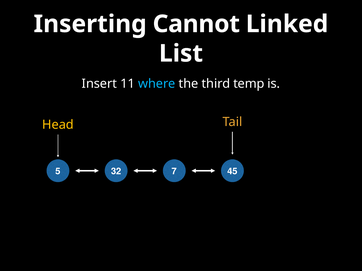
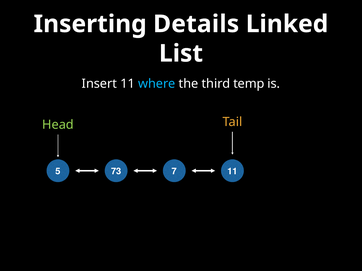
Cannot: Cannot -> Details (196, 24)
Head colour: yellow -> light green (58, 125)
32: 32 -> 73 (116, 172)
7 45: 45 -> 11 (232, 172)
